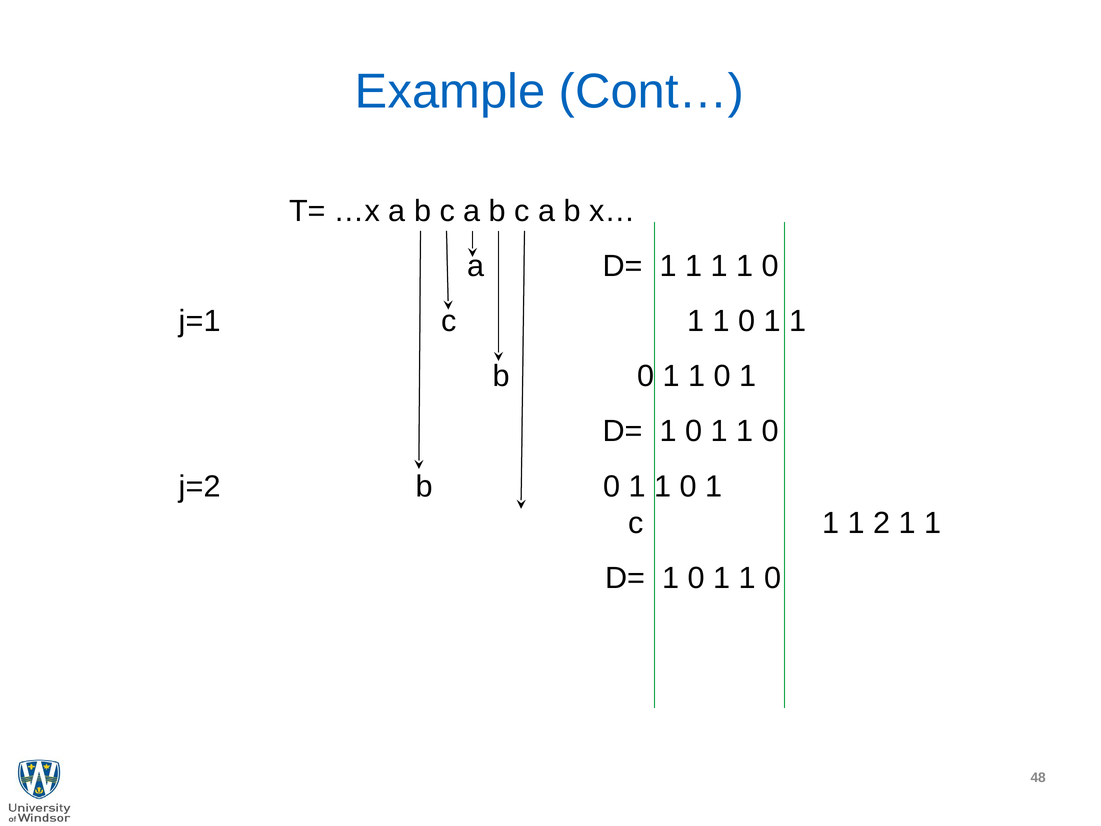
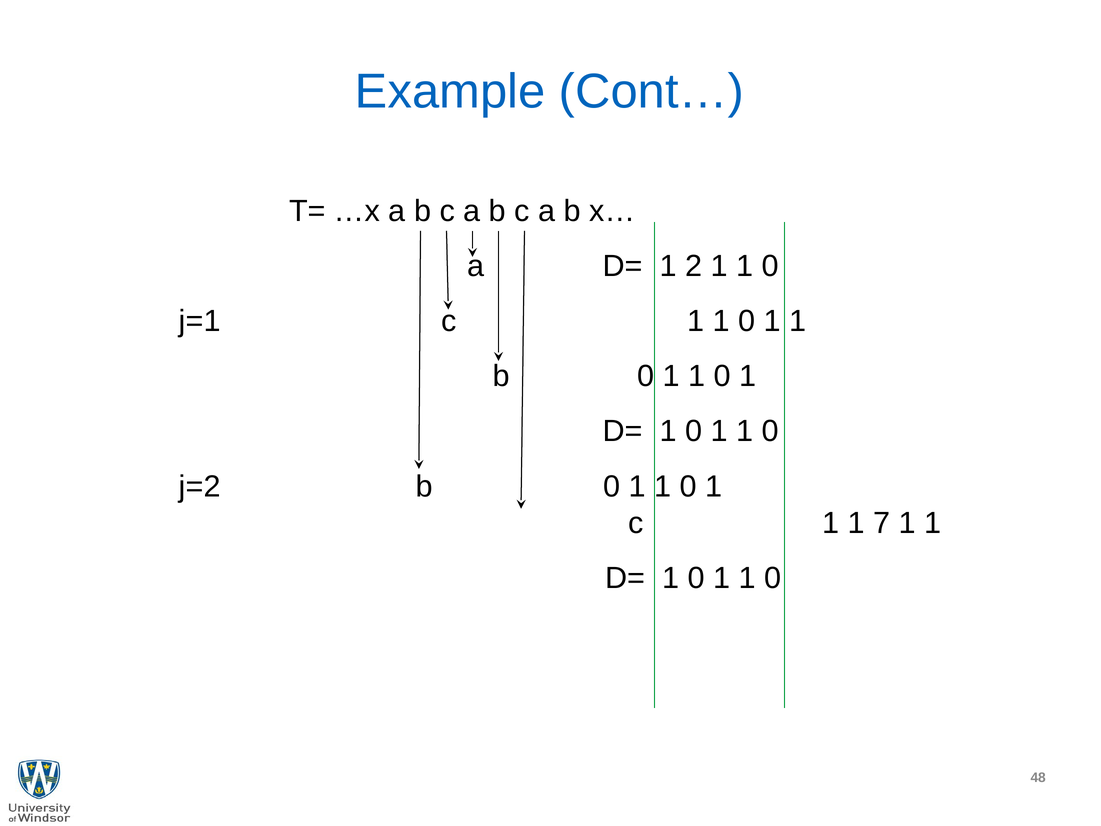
D= 1 1: 1 -> 2 (694, 266)
2: 2 -> 7 (882, 523)
